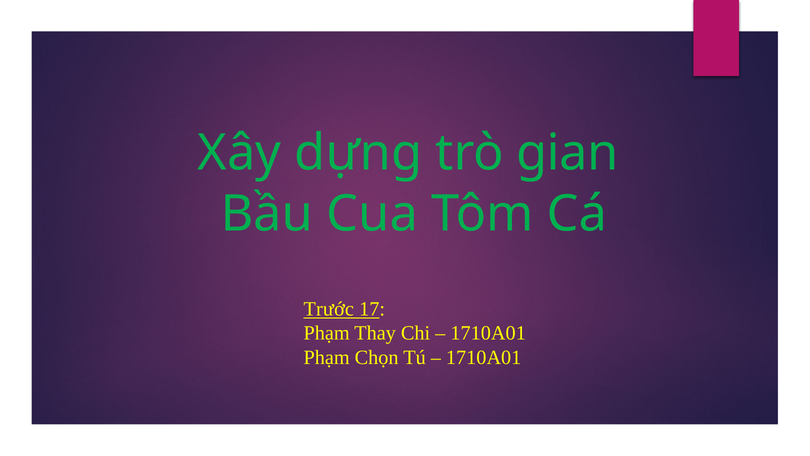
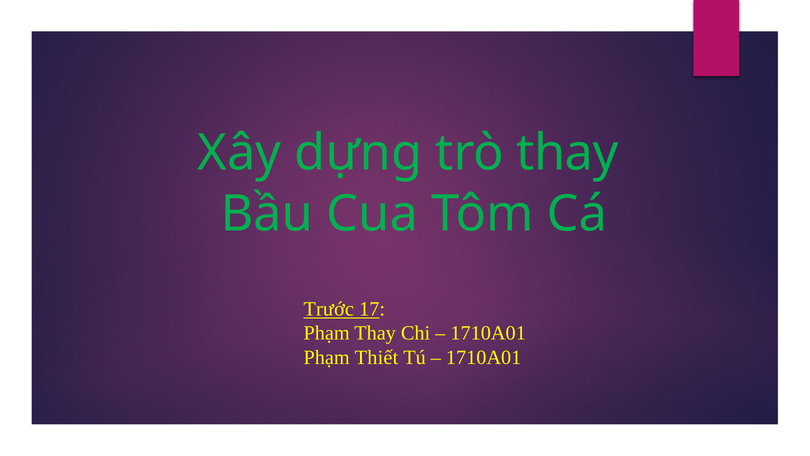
trò gian: gian -> thay (567, 153)
Chọn: Chọn -> Thiết (377, 357)
